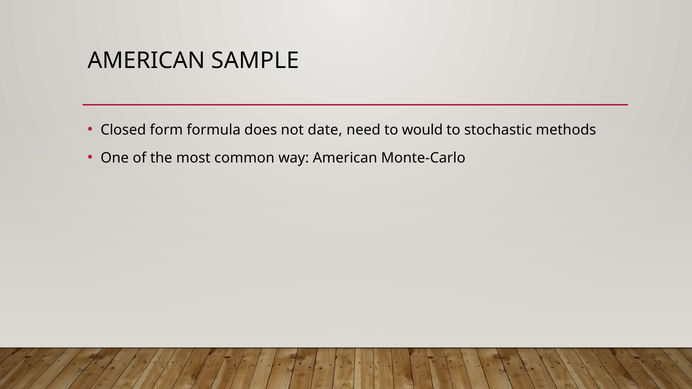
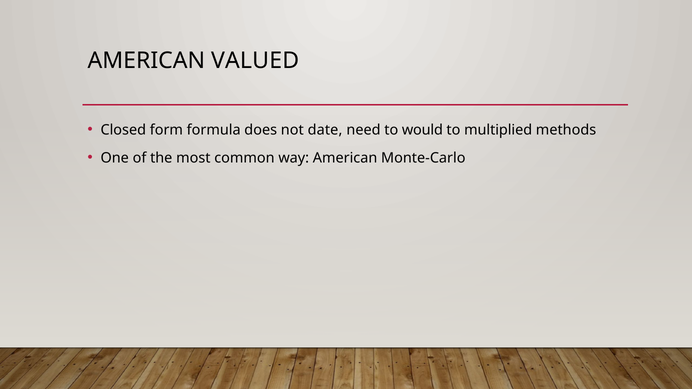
SAMPLE: SAMPLE -> VALUED (255, 61)
stochastic: stochastic -> multiplied (498, 130)
